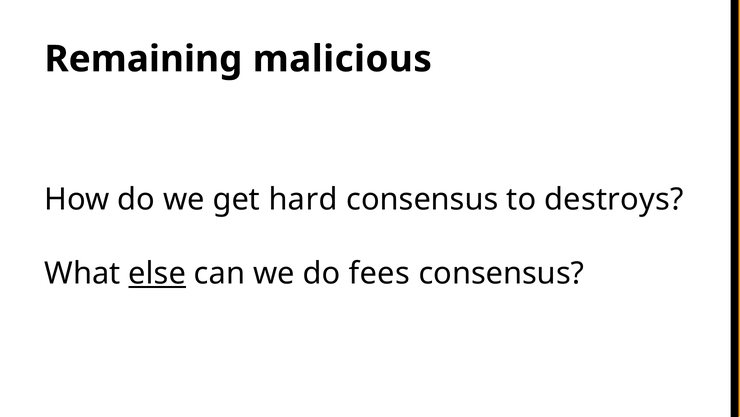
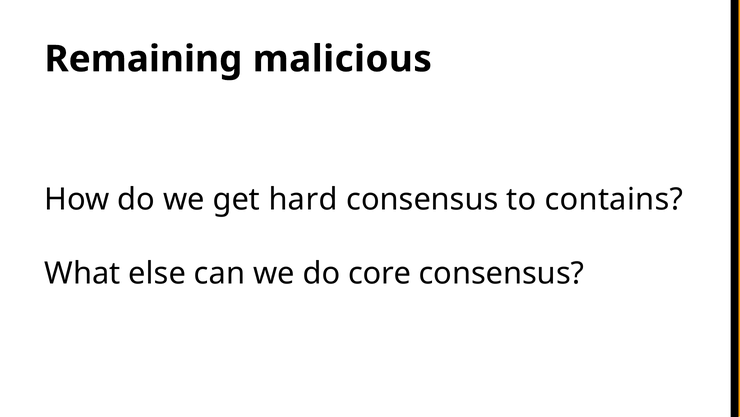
destroys: destroys -> contains (614, 199)
else underline: present -> none (157, 273)
fees: fees -> core (380, 273)
